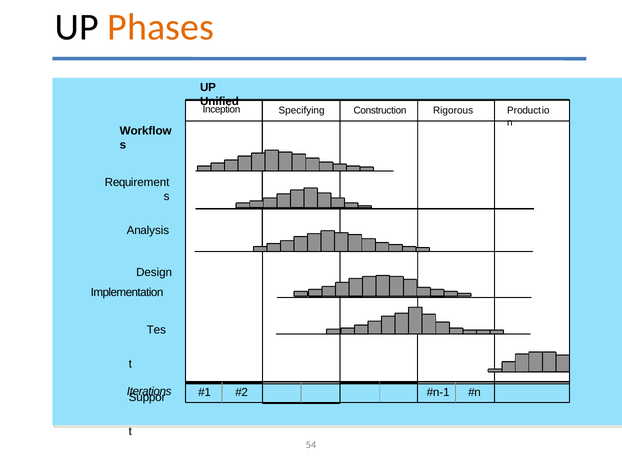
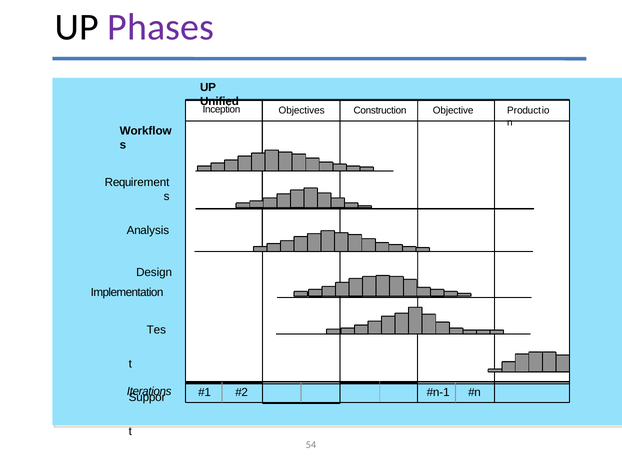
Phases colour: orange -> purple (161, 27)
Specifying: Specifying -> Objectives (302, 111)
Rigorous: Rigorous -> Objective (453, 111)
